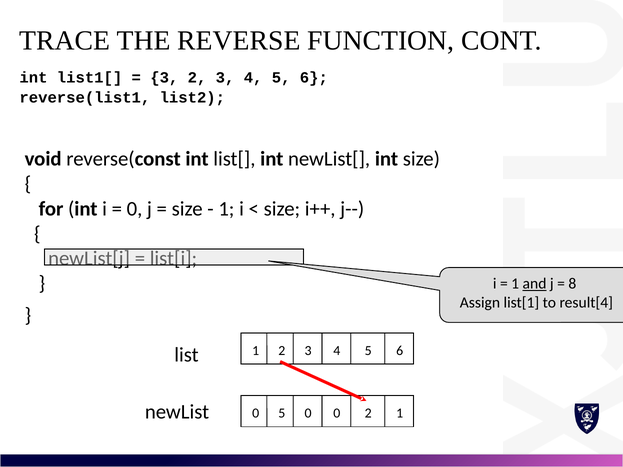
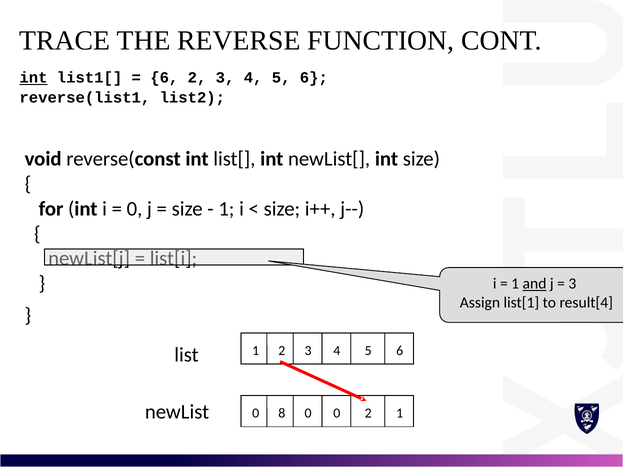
int underline: none -> present (33, 78)
3: 3 -> 6 (164, 78)
8: 8 -> 3 (572, 284)
0 5: 5 -> 8 (282, 414)
